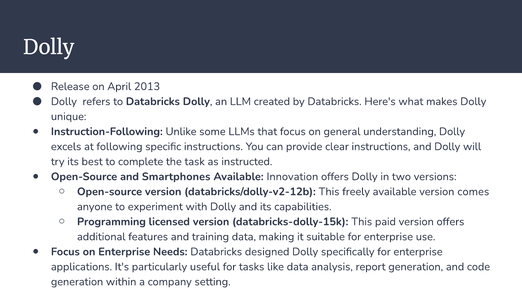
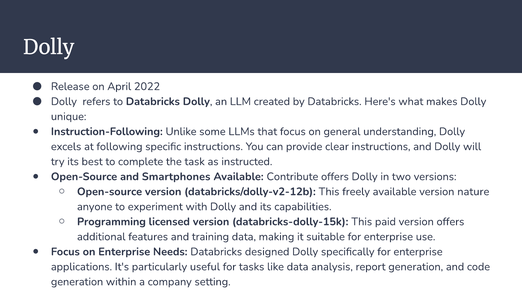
2013: 2013 -> 2022 (147, 86)
Innovation: Innovation -> Contribute (292, 176)
comes: comes -> nature (473, 191)
